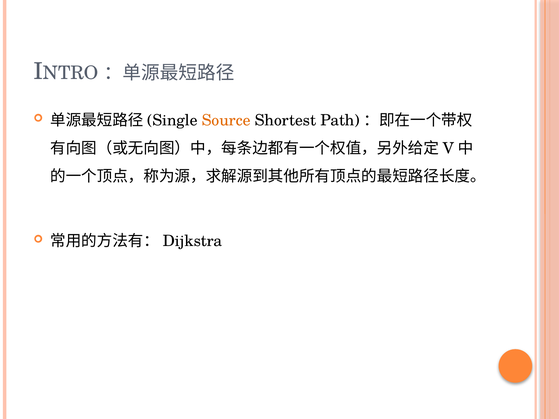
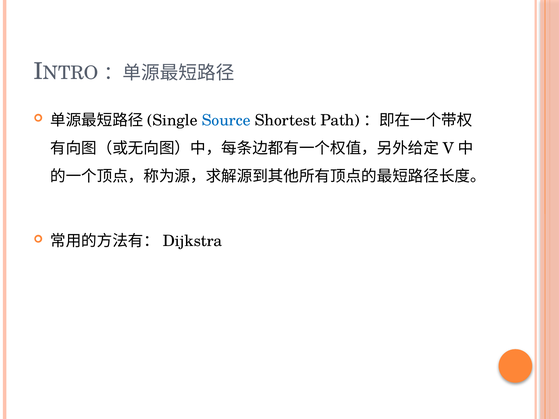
Source colour: orange -> blue (226, 120)
